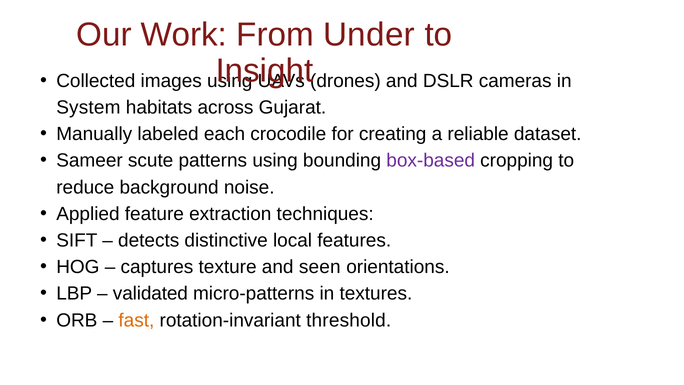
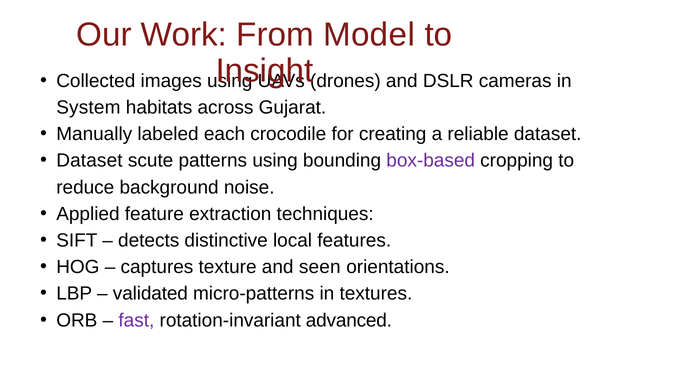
Under: Under -> Model (369, 35)
Sameer: Sameer -> Dataset (89, 161)
fast colour: orange -> purple (136, 320)
threshold: threshold -> advanced (349, 320)
